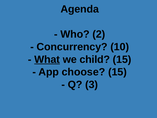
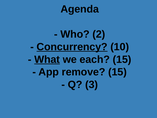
Concurrency underline: none -> present (72, 47)
child: child -> each (95, 59)
choose: choose -> remove (83, 72)
